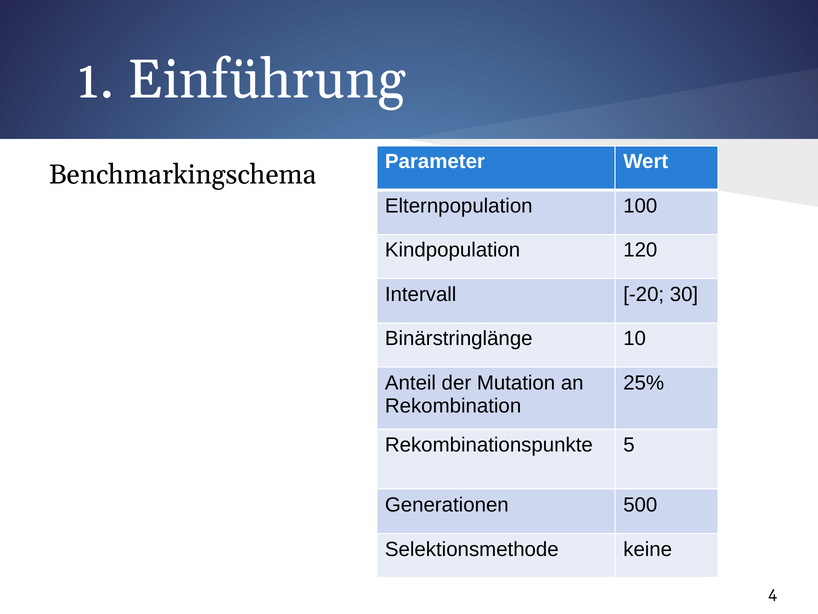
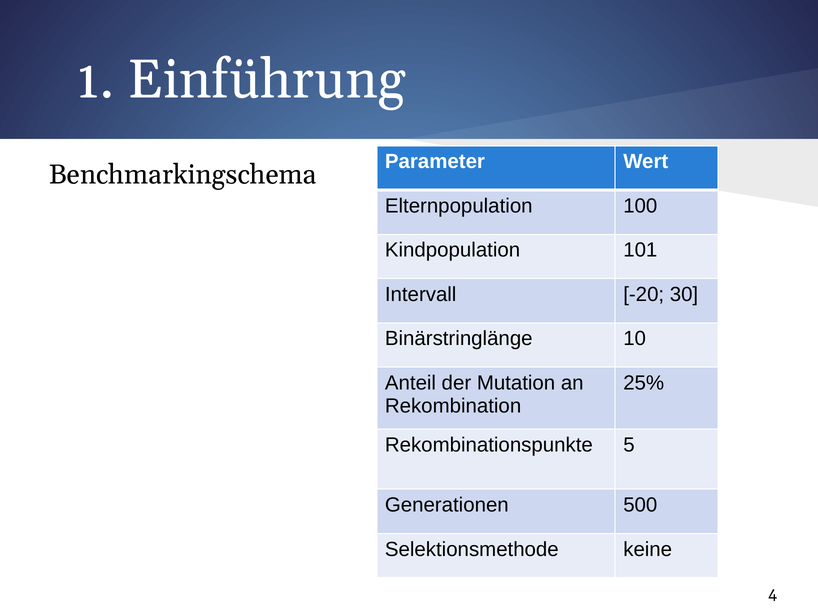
120: 120 -> 101 (640, 250)
